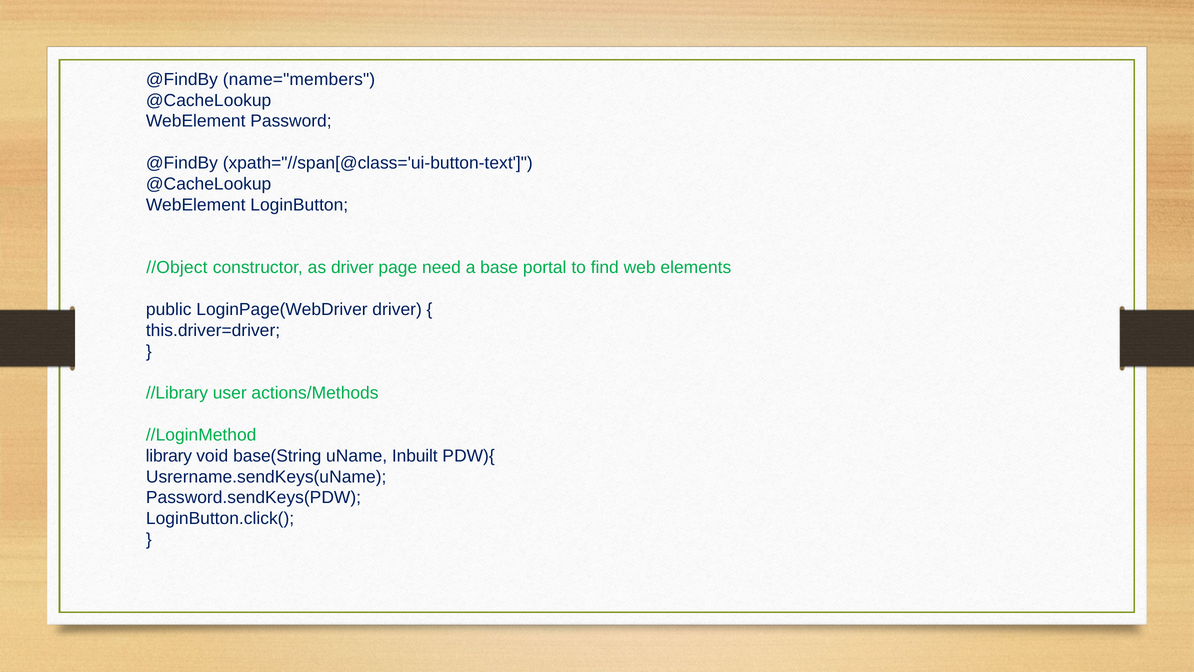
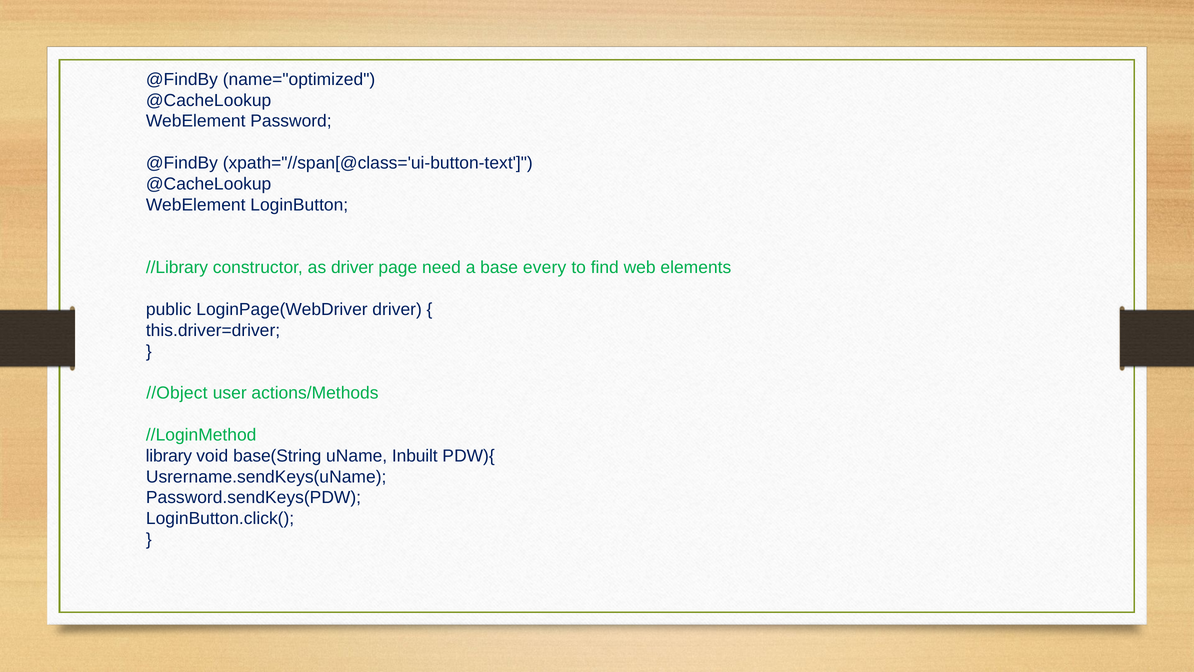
name="members: name="members -> name="optimized (299, 79)
//Object: //Object -> //Library (177, 267)
portal: portal -> every (545, 267)
//Library: //Library -> //Object (177, 393)
